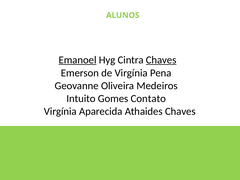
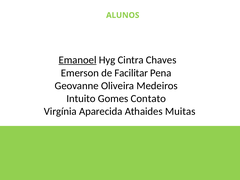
Chaves underline: present -> none (161, 60)
de Virgínia: Virgínia -> Facilitar (131, 73)
Athaides Chaves: Chaves -> Muitas (180, 111)
